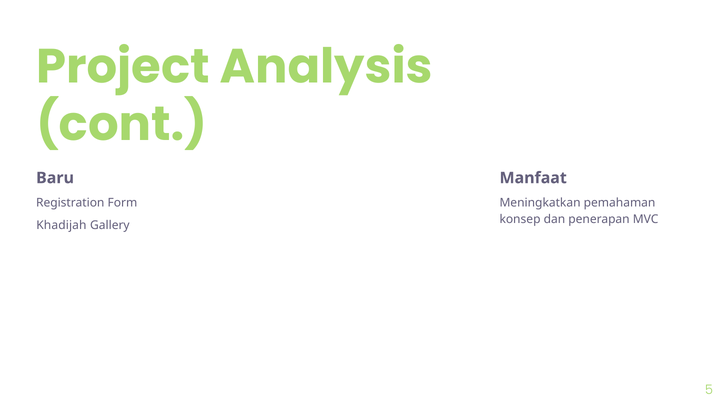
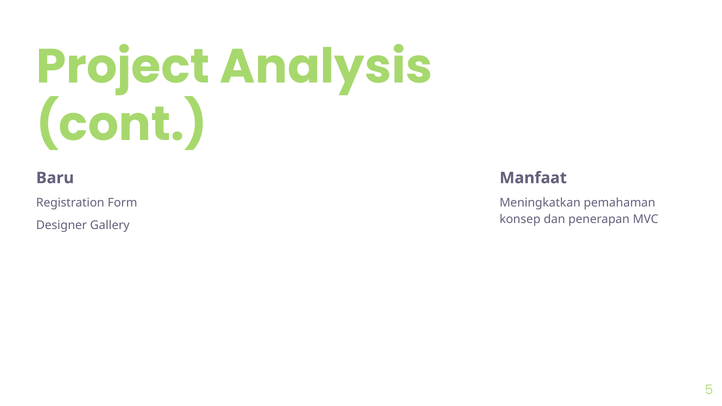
Khadijah: Khadijah -> Designer (61, 225)
